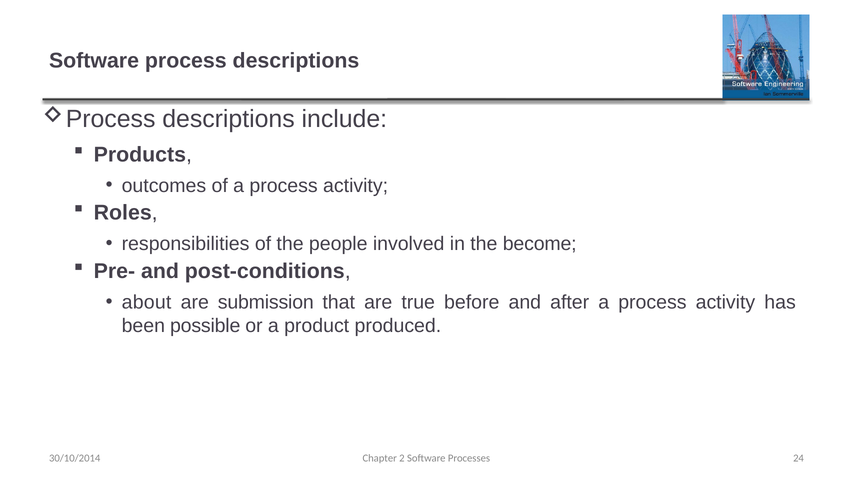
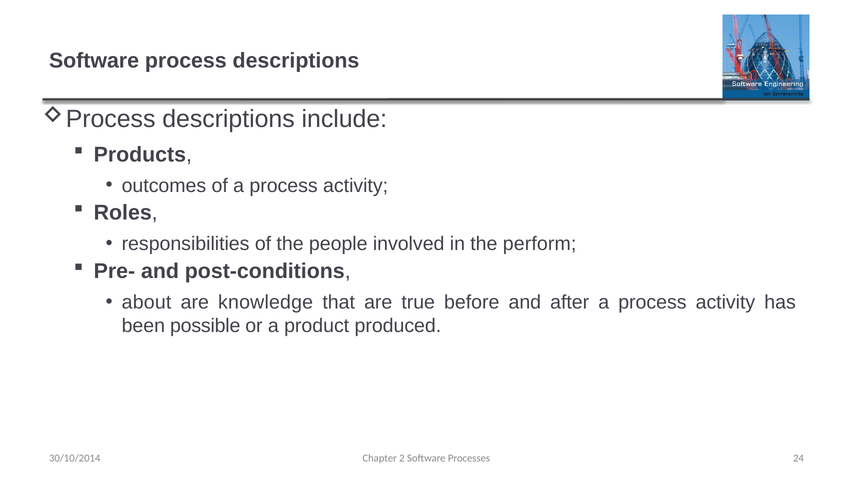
become: become -> perform (540, 244)
submission: submission -> knowledge (266, 302)
